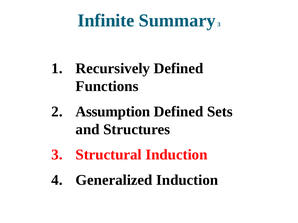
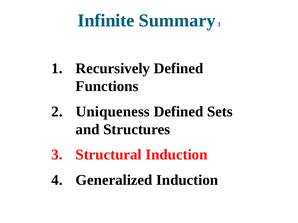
Assumption: Assumption -> Uniqueness (113, 112)
